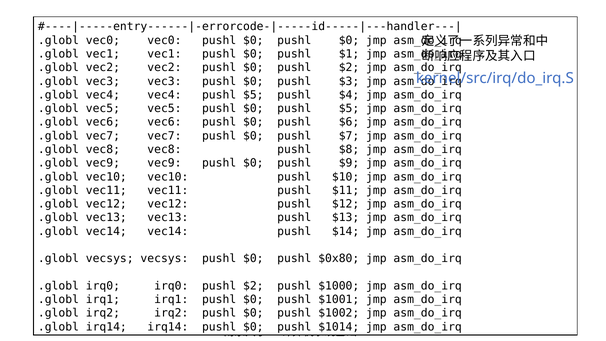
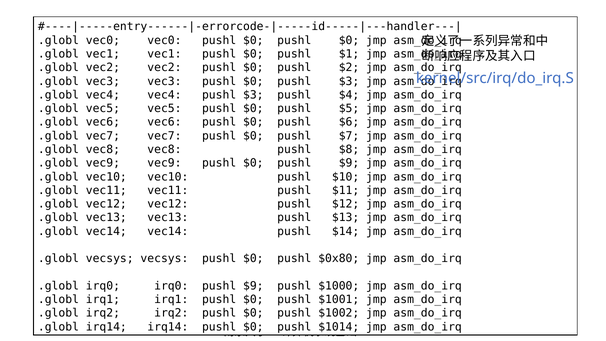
vec4 pushl $5: $5 -> $3 (253, 95)
irq0 pushl $2: $2 -> $9 (253, 286)
